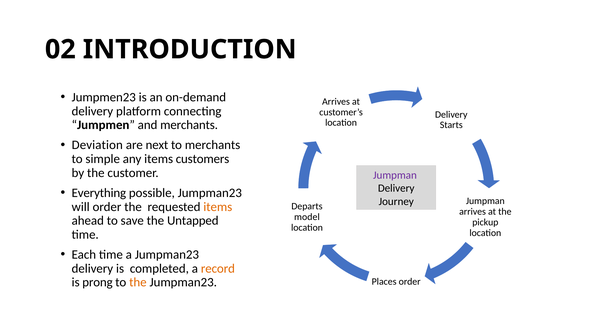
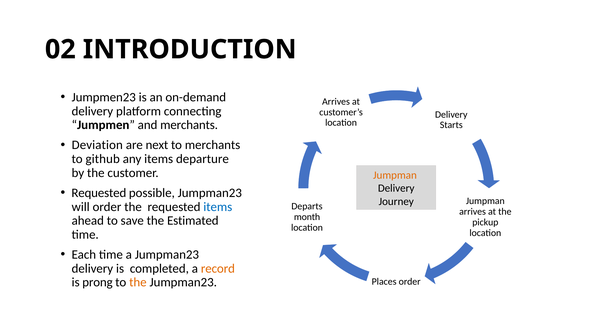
simple: simple -> github (103, 159)
customers: customers -> departure (202, 159)
Jumpman colour: purple -> orange (395, 175)
Everything: Everything -> Requested (99, 193)
items colour: orange -> blue (218, 207)
model: model -> month (307, 217)
Untapped: Untapped -> Estimated (193, 221)
